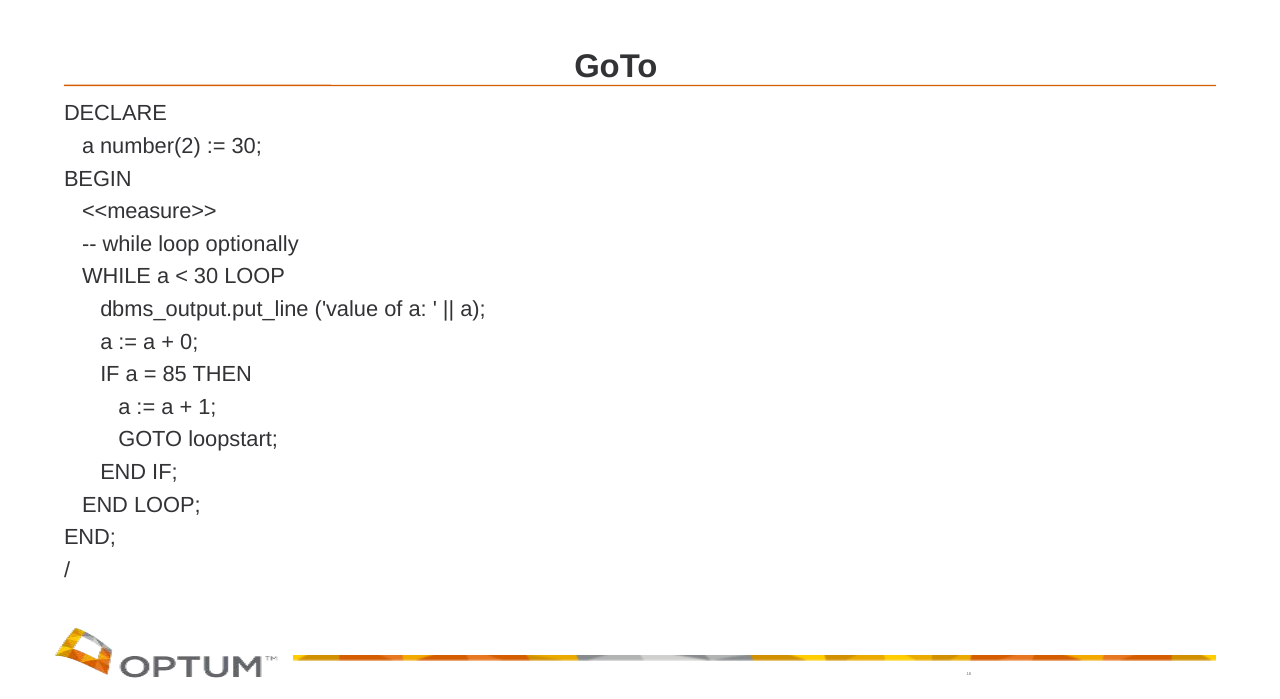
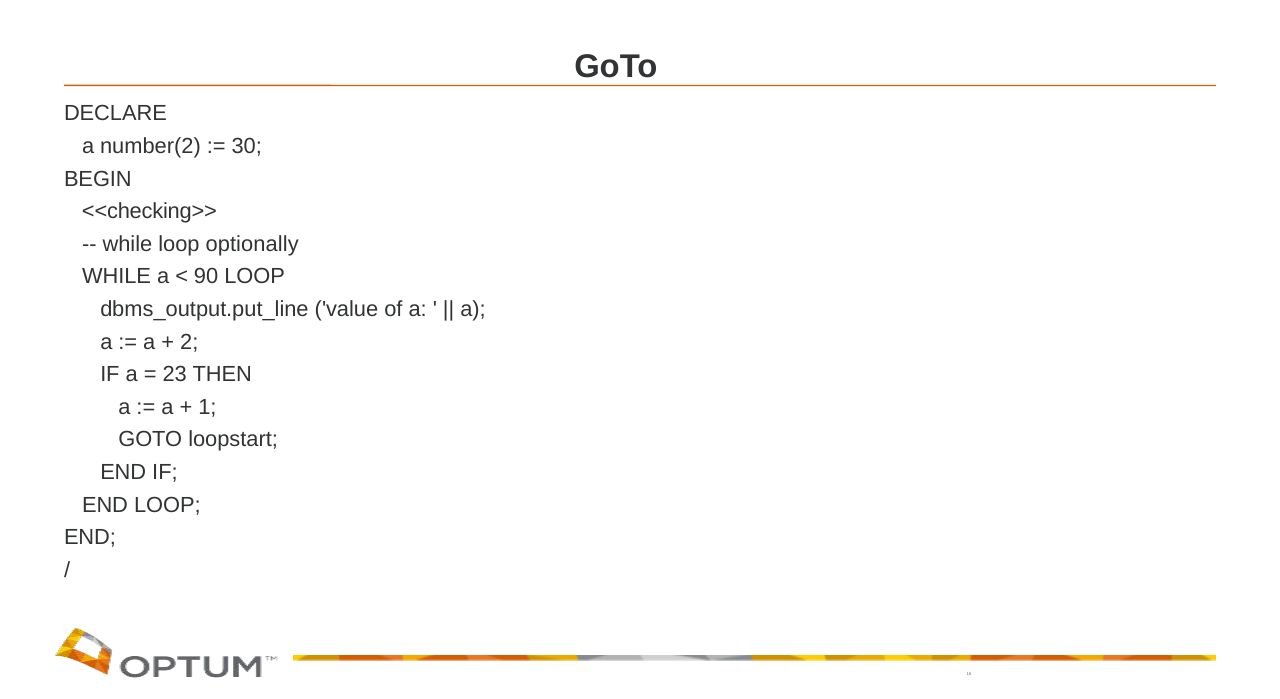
<<measure>>: <<measure>> -> <<checking>> (149, 212)
30: 30 -> 90 (206, 277)
0: 0 -> 2 (189, 342)
85: 85 -> 23 (175, 375)
